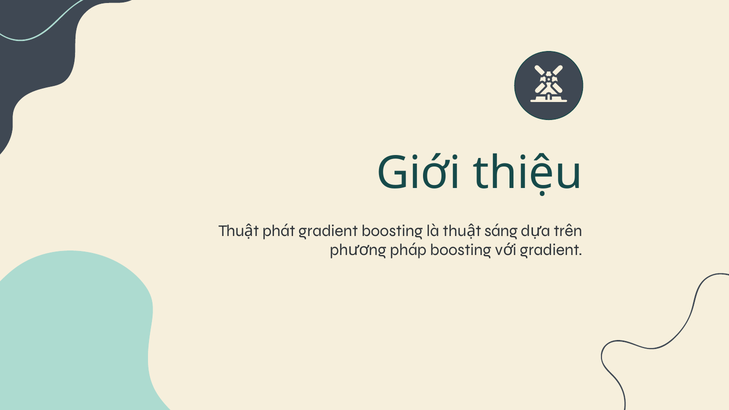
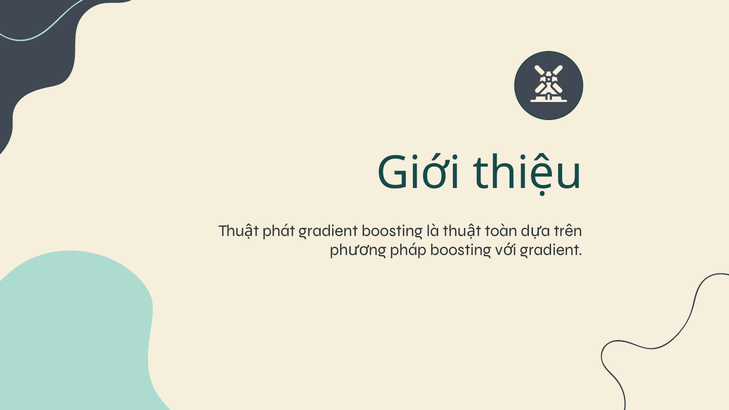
sáng: sáng -> toàn (501, 231)
